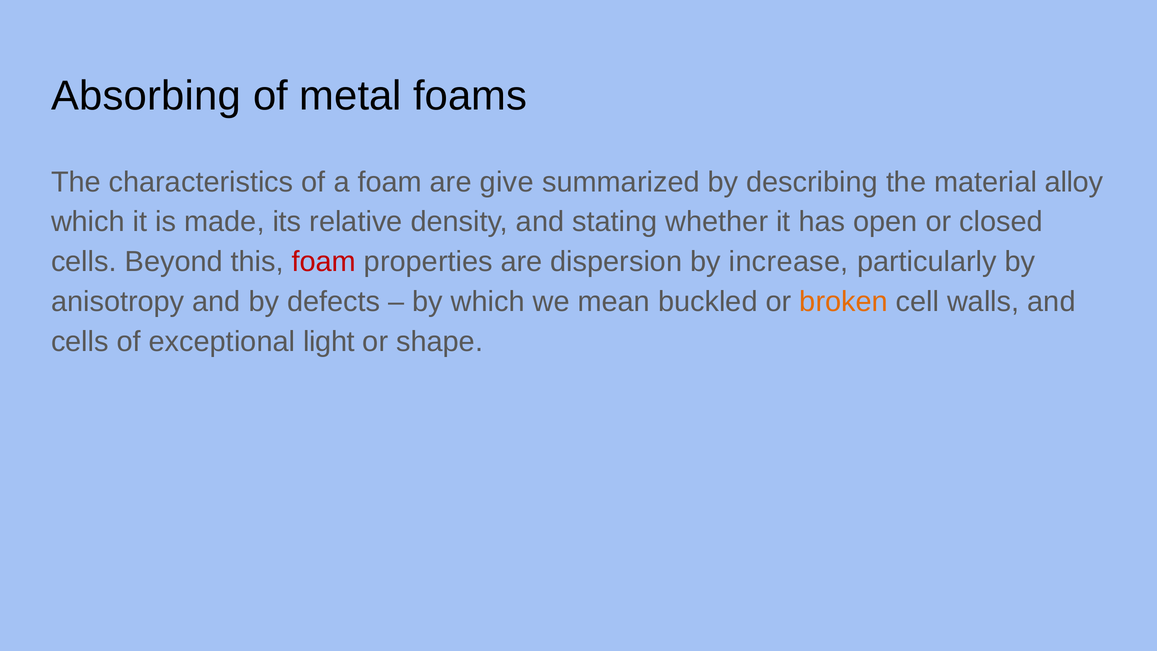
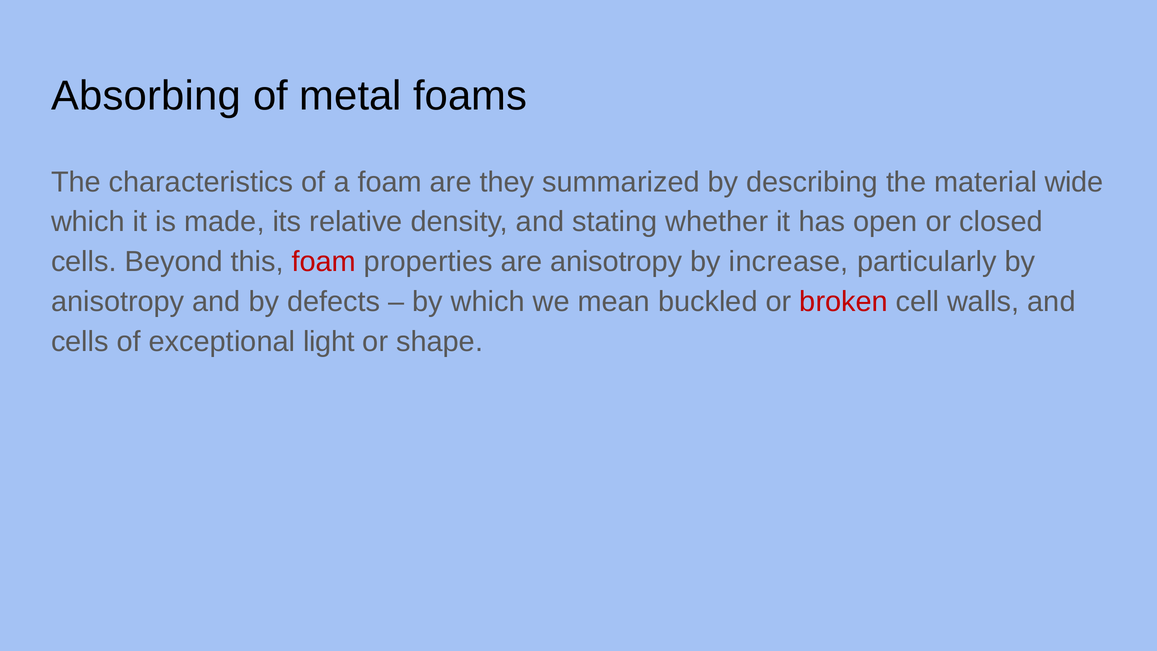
give: give -> they (507, 182)
alloy: alloy -> wide (1074, 182)
are dispersion: dispersion -> anisotropy (616, 262)
broken colour: orange -> red (844, 302)
